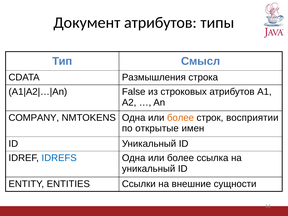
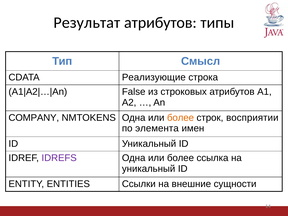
Документ: Документ -> Результат (87, 23)
Размышления: Размышления -> Реализующие (154, 77)
открытые: открытые -> элемента (157, 128)
IDREFS colour: blue -> purple (59, 158)
